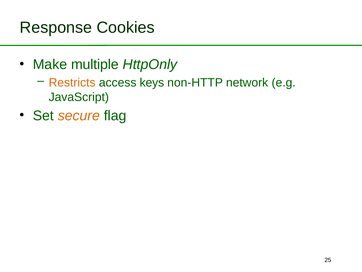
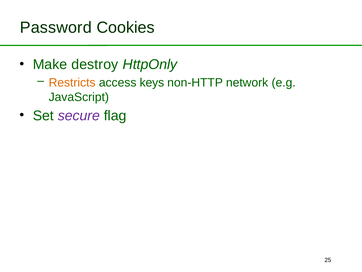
Response: Response -> Password (56, 28)
multiple: multiple -> destroy (95, 64)
secure colour: orange -> purple (79, 116)
